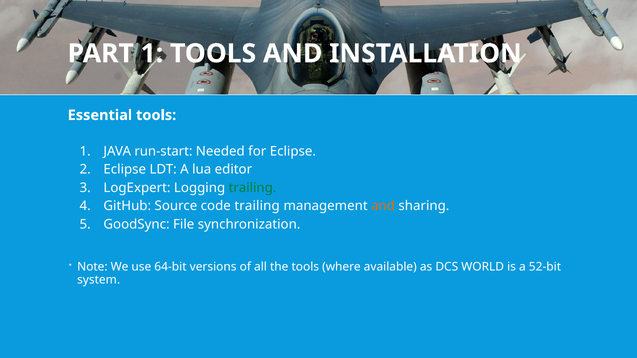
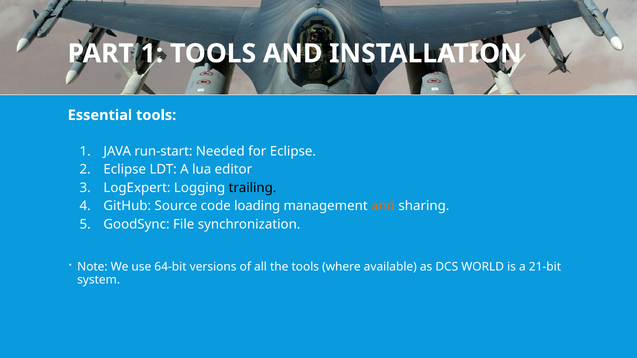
trailing colour: green -> black (252, 188)
code trailing: trailing -> loading (257, 206)
52-bit: 52-bit -> 21-bit (545, 267)
